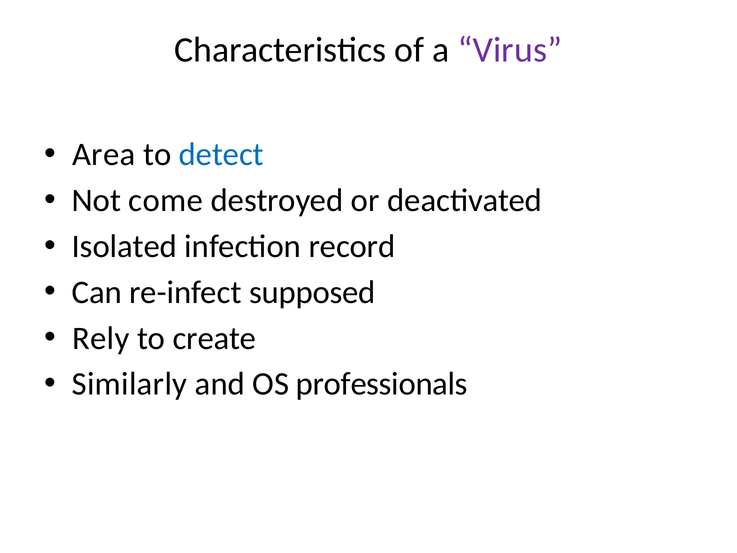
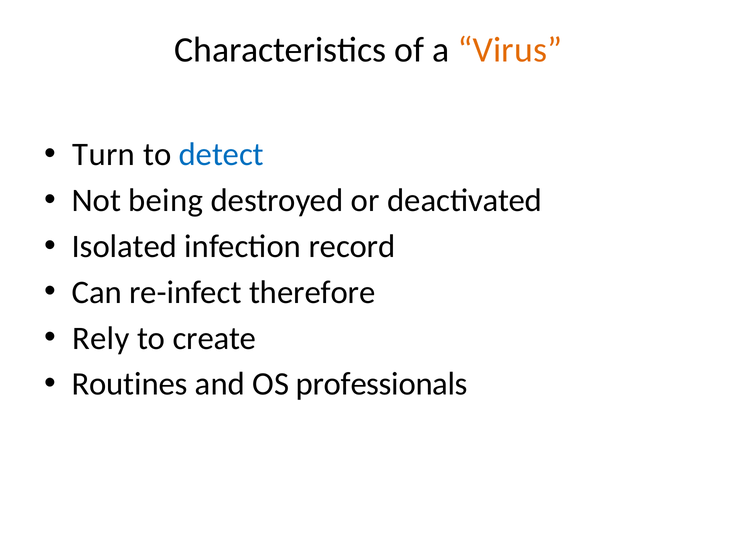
Virus colour: purple -> orange (510, 50)
Area: Area -> Turn (104, 155)
come: come -> being (166, 200)
supposed: supposed -> therefore (312, 292)
Similarly: Similarly -> Routines (130, 384)
